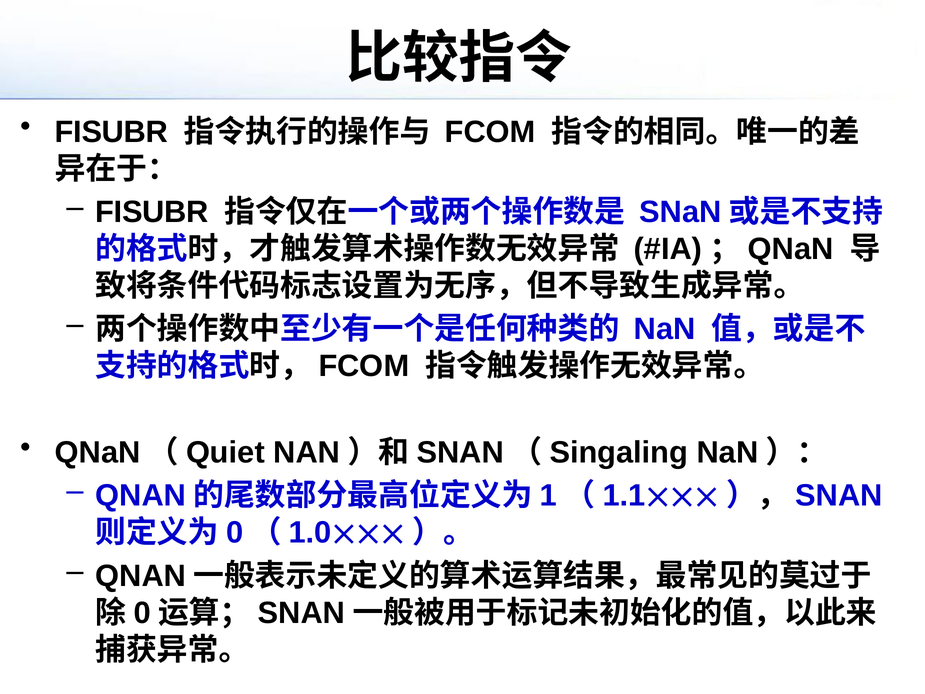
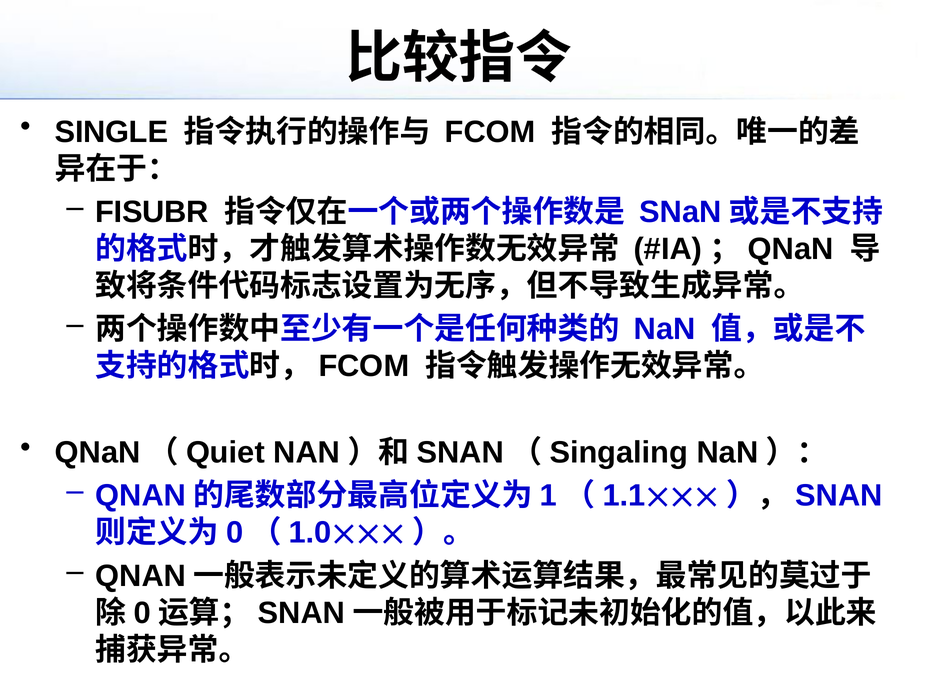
FISUBR: FISUBR -> SINGLE (111, 132)
